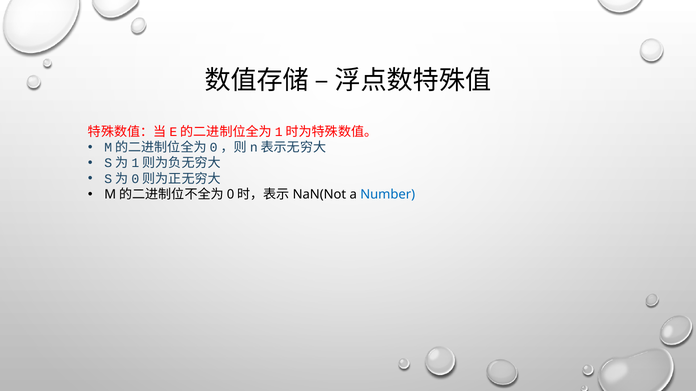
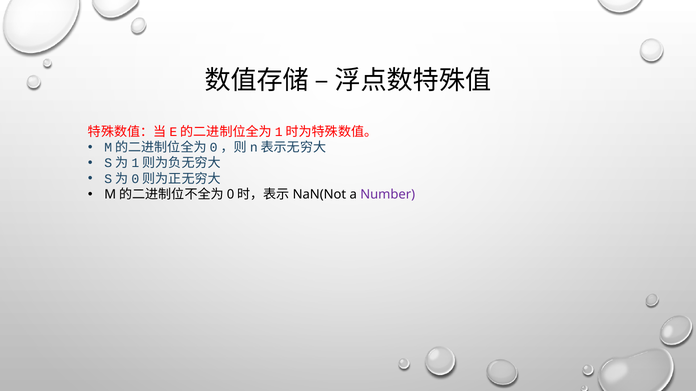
Number colour: blue -> purple (388, 195)
